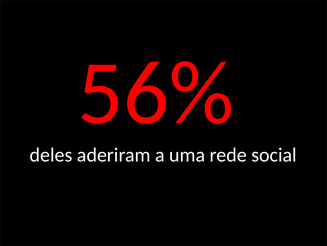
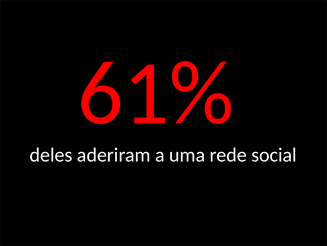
56%: 56% -> 61% (156, 93)
